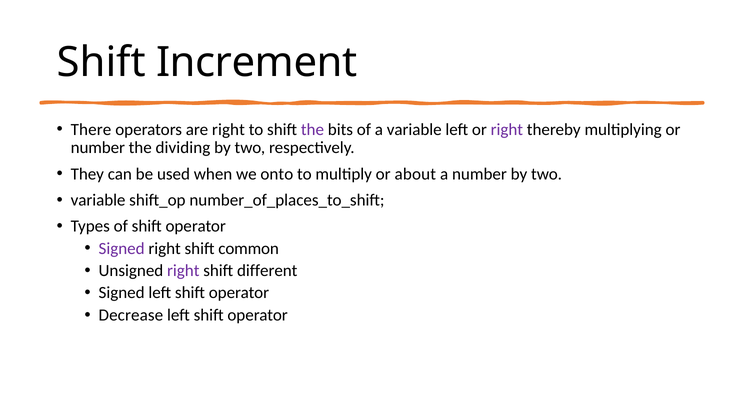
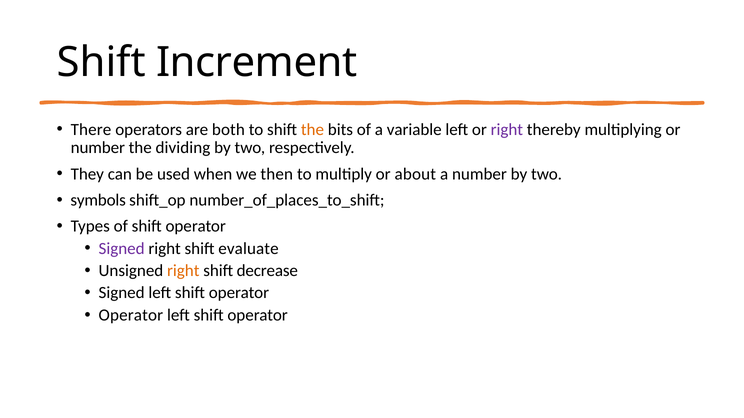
are right: right -> both (228, 130)
the colour: purple -> orange (312, 130)
onto: onto -> then (277, 174)
variable: variable -> symbols (98, 200)
common: common -> evaluate (248, 249)
right colour: purple -> orange (183, 271)
different: different -> decrease (267, 271)
Decrease: Decrease -> Operator (131, 315)
